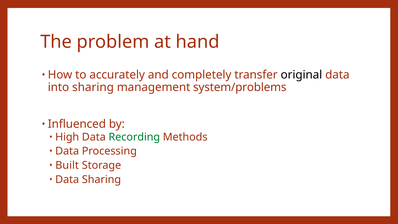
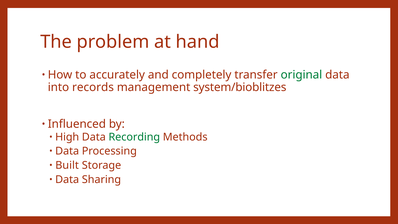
original colour: black -> green (301, 75)
into sharing: sharing -> records (93, 87)
system/problems: system/problems -> system/bioblitzes (240, 87)
